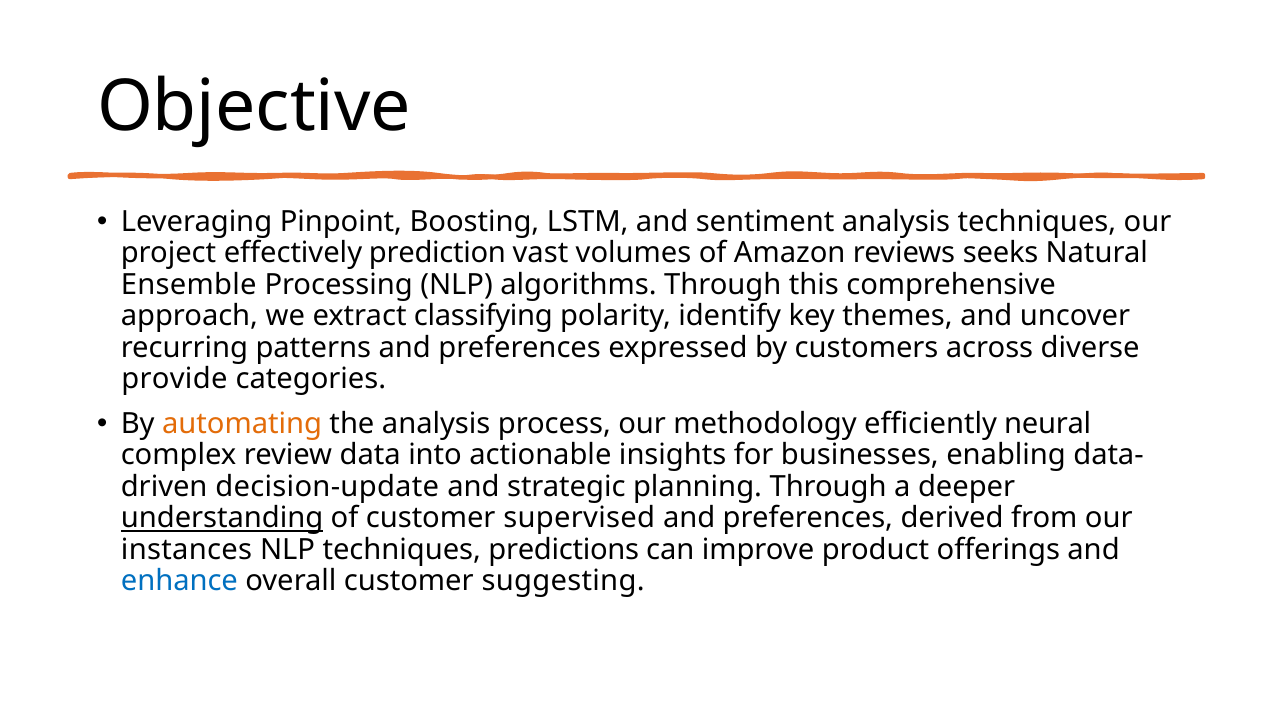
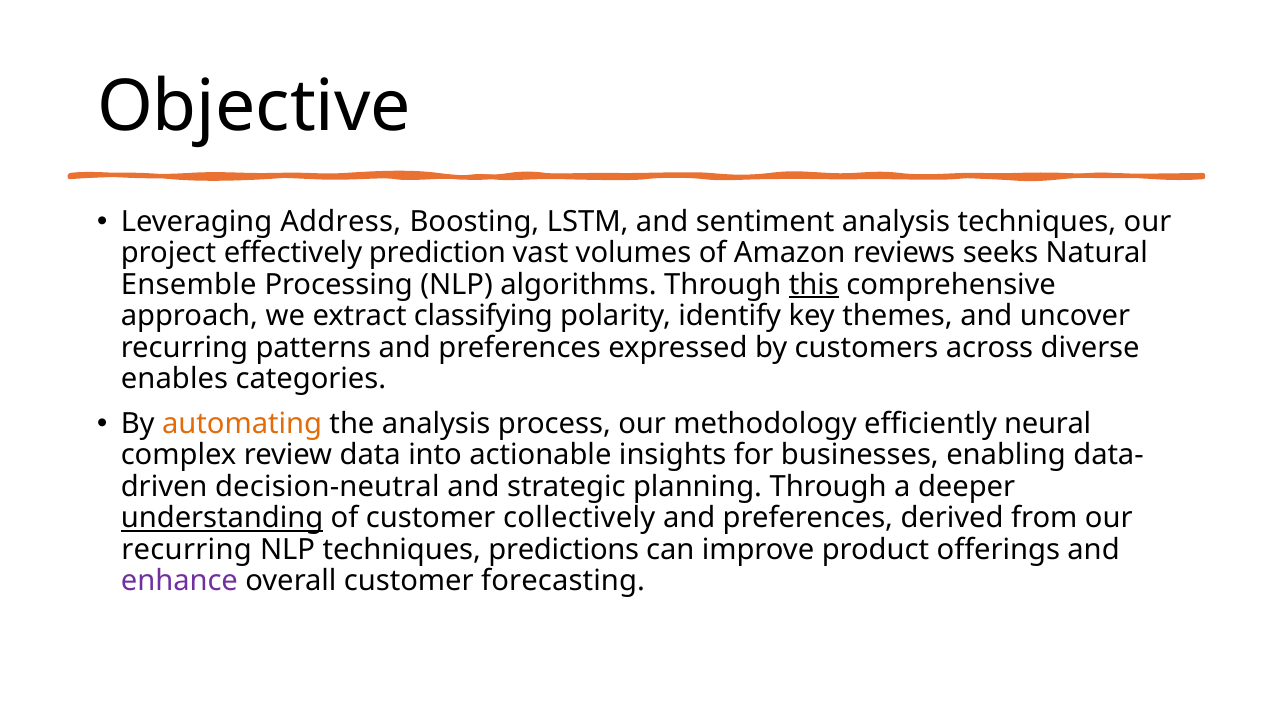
Pinpoint: Pinpoint -> Address (341, 222)
this underline: none -> present (814, 285)
provide: provide -> enables (175, 379)
decision-update: decision-update -> decision-neutral (327, 487)
supervised: supervised -> collectively (579, 518)
instances: instances -> recurring (187, 550)
enhance colour: blue -> purple (179, 581)
suggesting: suggesting -> forecasting (563, 581)
